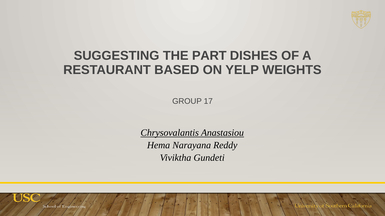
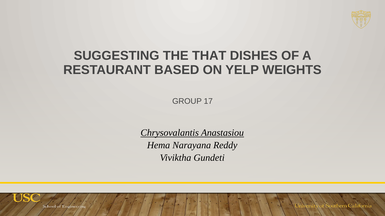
PART: PART -> THAT (209, 56)
